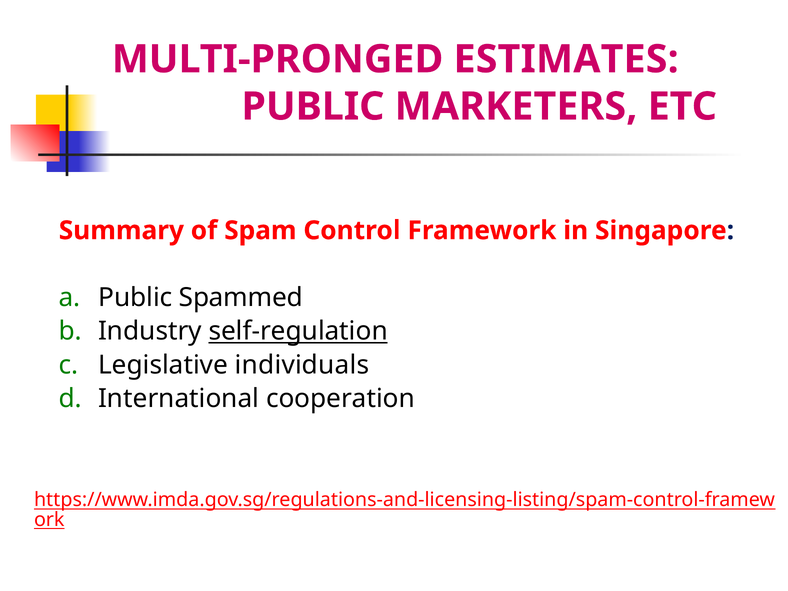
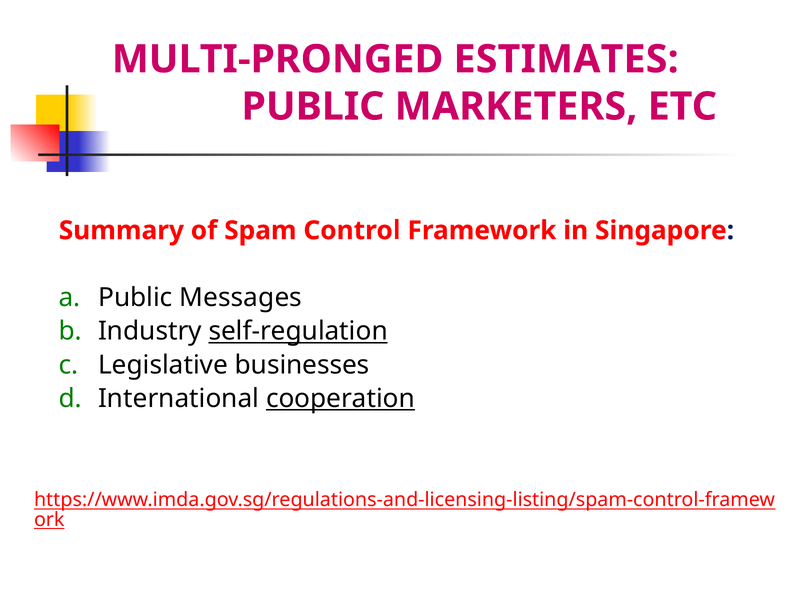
Spammed: Spammed -> Messages (241, 298)
individuals: individuals -> businesses (302, 365)
cooperation underline: none -> present (340, 399)
